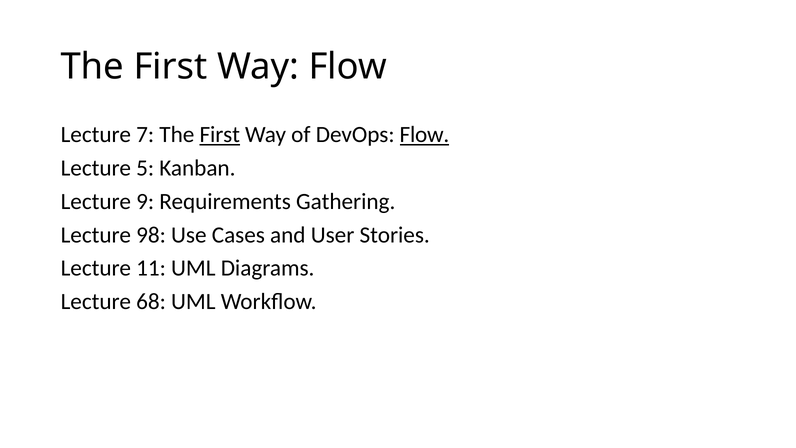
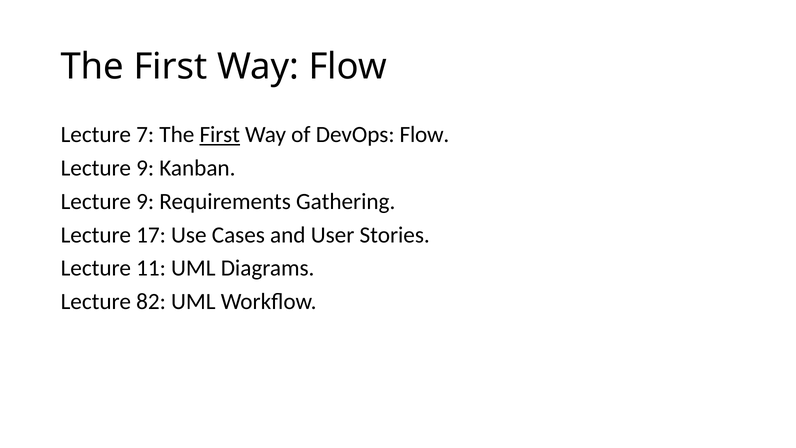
Flow underline: present -> none (424, 135)
5: 5 -> 9 (145, 168)
98: 98 -> 17 (151, 235)
68: 68 -> 82 (151, 301)
